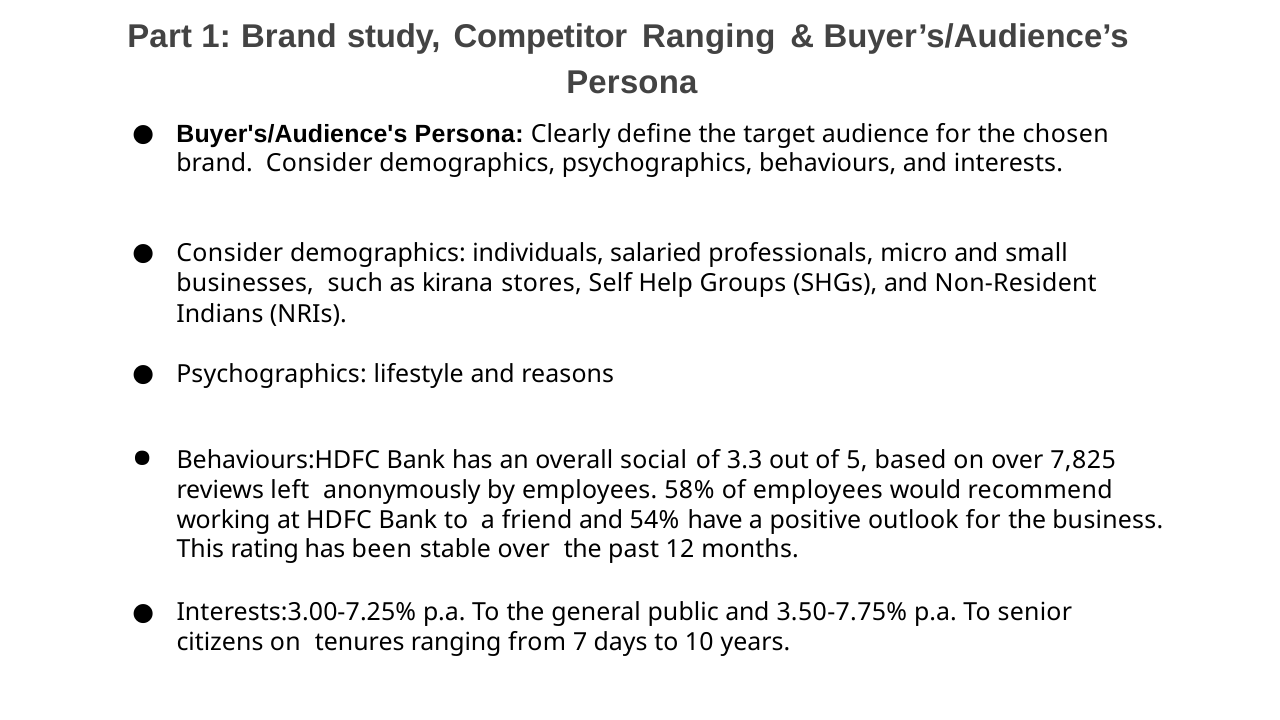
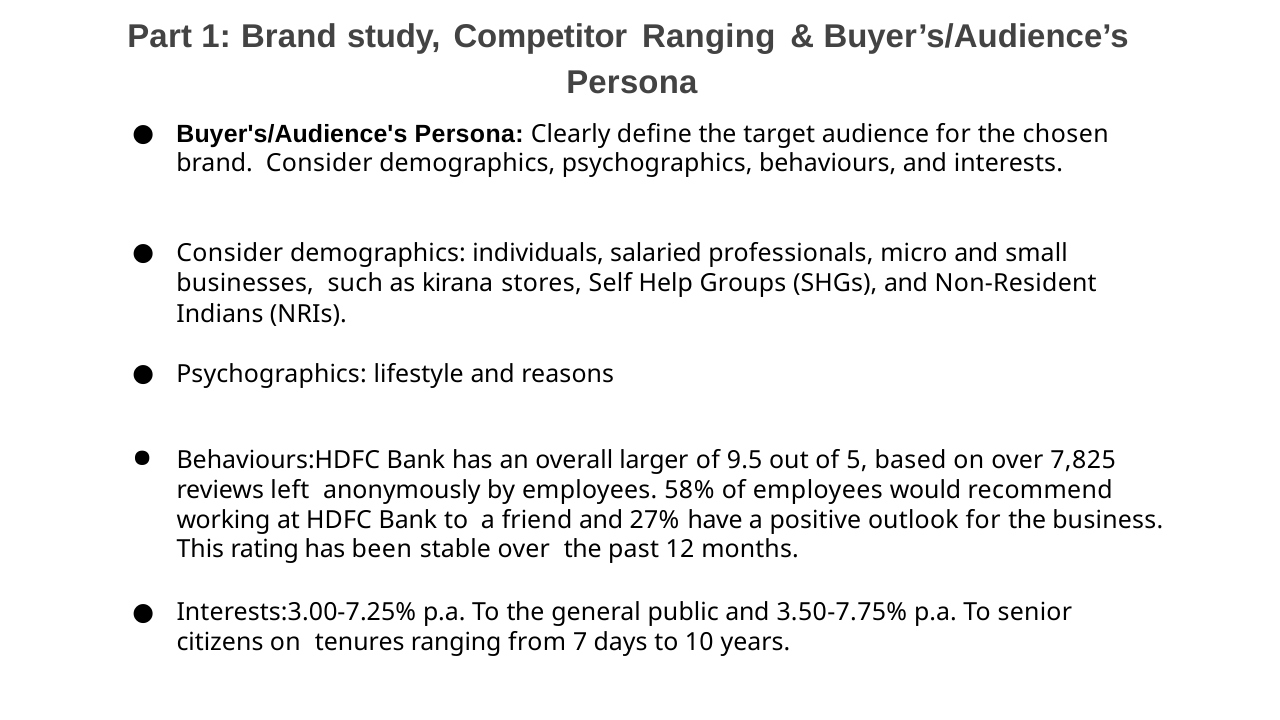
social: social -> larger (654, 461)
3.3: 3.3 -> 9.5 (745, 461)
54%: 54% -> 27% (655, 520)
